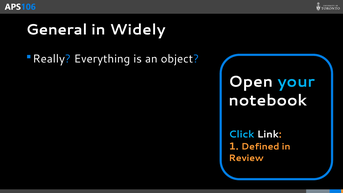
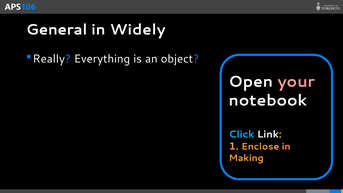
your colour: light blue -> pink (296, 82)
Defined: Defined -> Enclose (260, 147)
Review: Review -> Making (246, 158)
